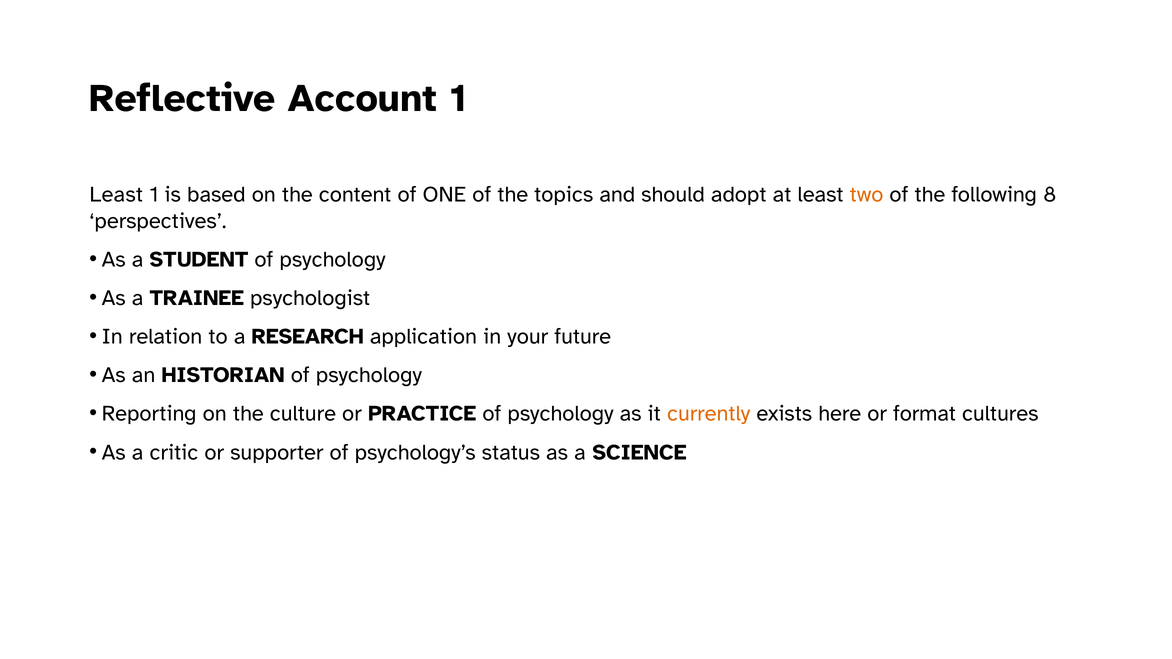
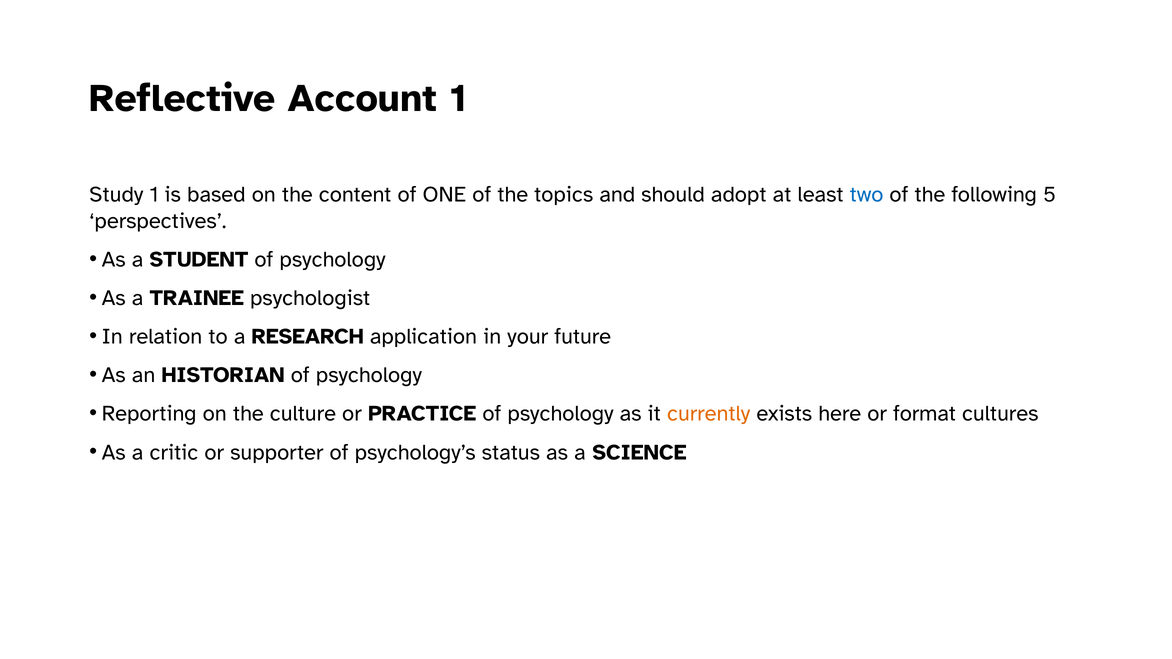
Least: Least -> Study (116, 195)
two colour: orange -> blue (867, 195)
8: 8 -> 5 (1050, 195)
